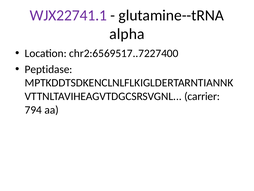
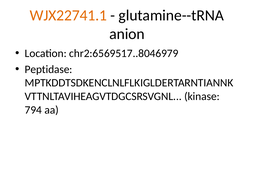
WJX22741.1 colour: purple -> orange (68, 15)
alpha: alpha -> anion (127, 34)
chr2:6569517..7227400: chr2:6569517..7227400 -> chr2:6569517..8046979 (124, 53)
carrier: carrier -> kinase (202, 96)
